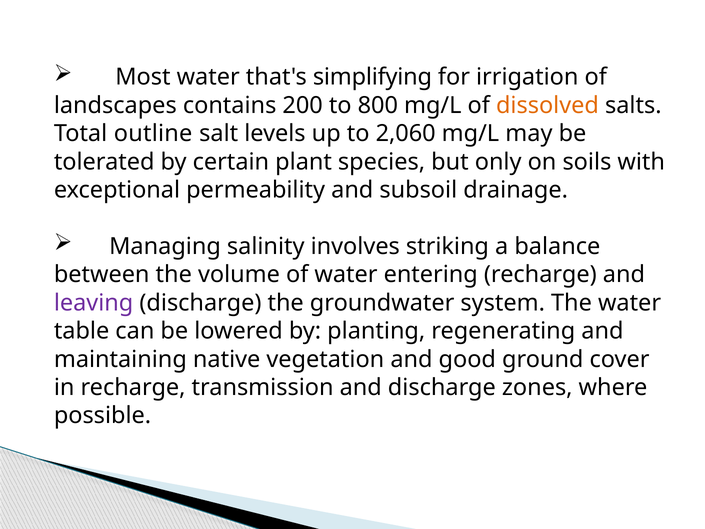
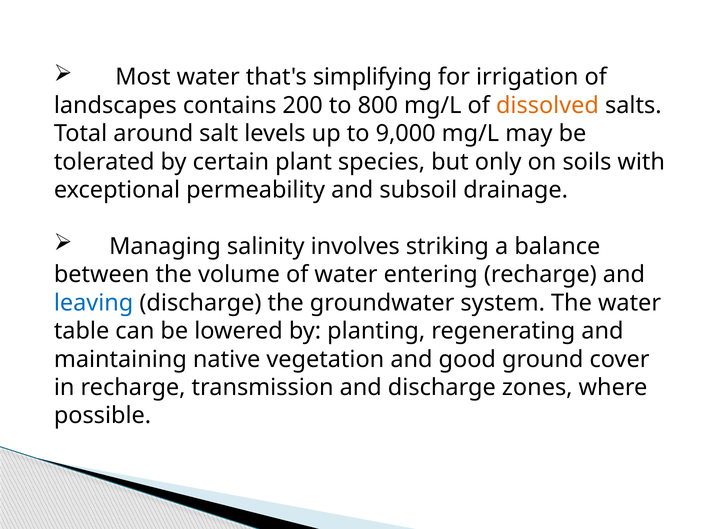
outline: outline -> around (153, 134)
2,060: 2,060 -> 9,000 (406, 134)
leaving colour: purple -> blue (94, 303)
